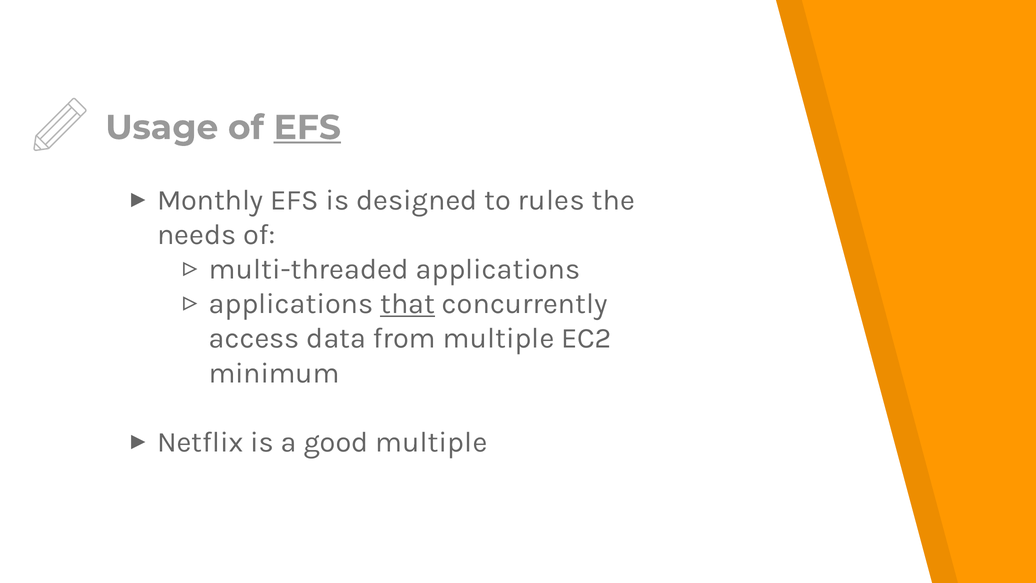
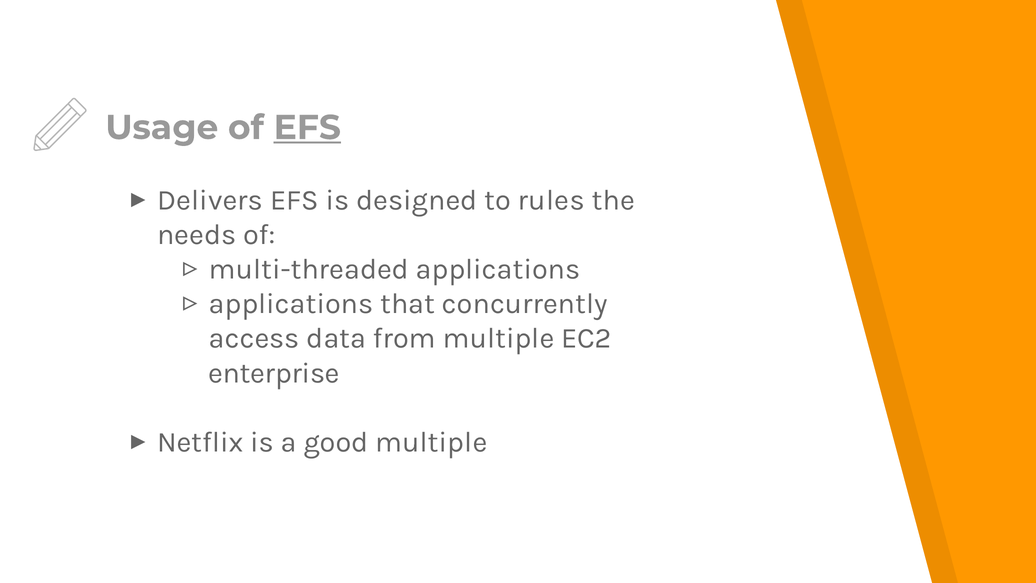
Monthly: Monthly -> Delivers (210, 200)
that underline: present -> none (408, 304)
minimum: minimum -> enterprise (274, 373)
